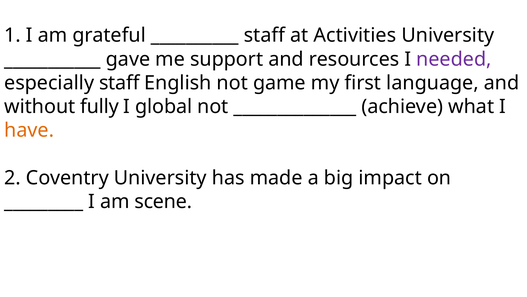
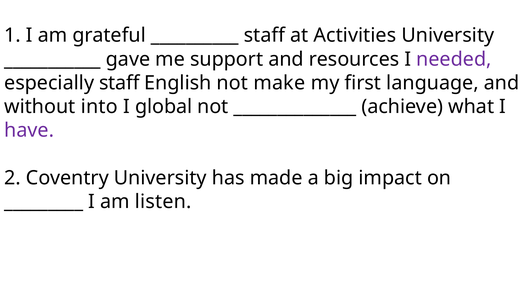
game: game -> make (279, 83)
fully: fully -> into (99, 106)
have colour: orange -> purple (29, 130)
scene: scene -> listen (163, 201)
